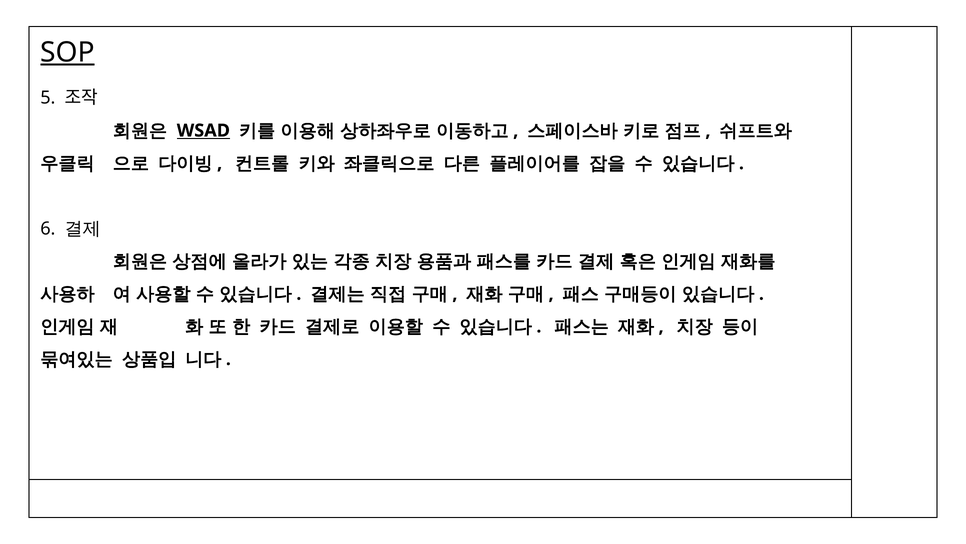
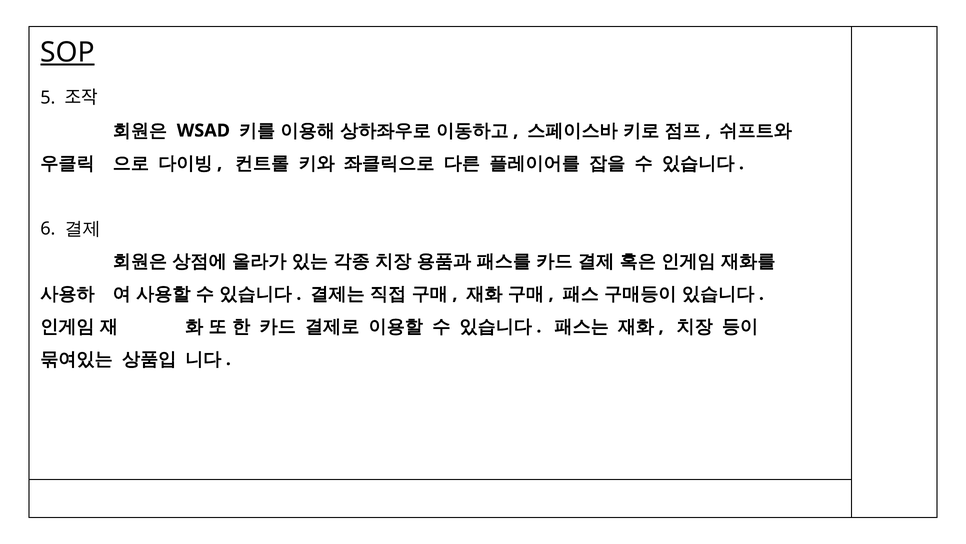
WSAD underline: present -> none (203, 130)
